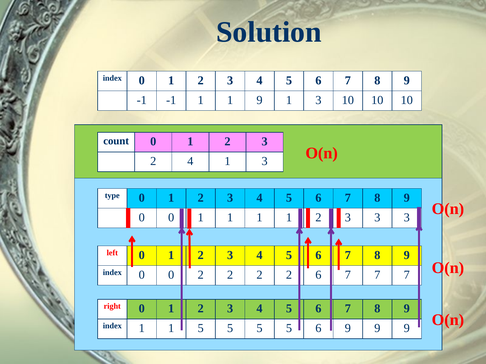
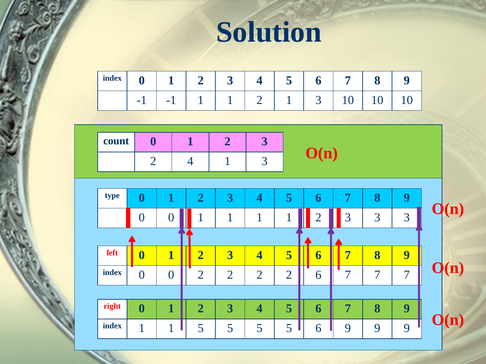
-1 1 1 9: 9 -> 2 (260, 100)
